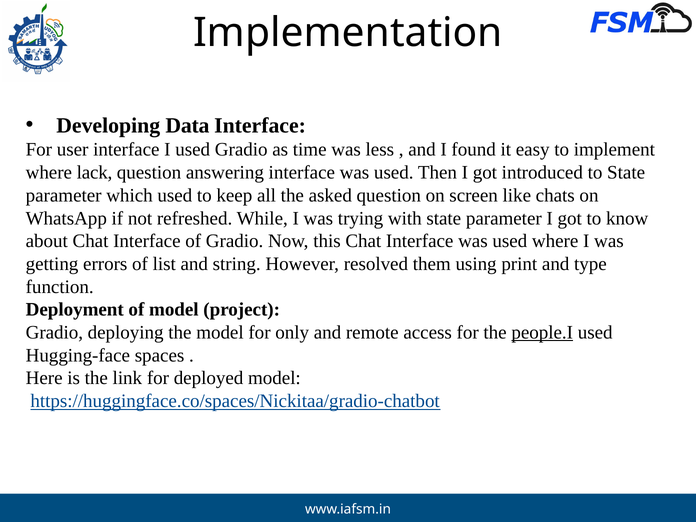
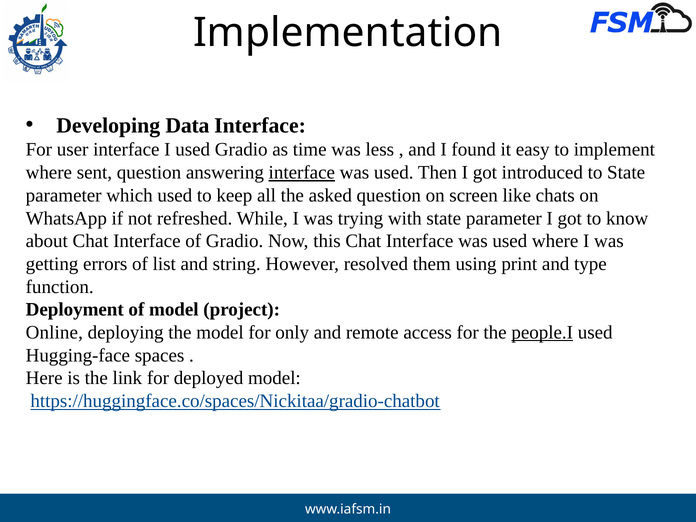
lack: lack -> sent (94, 173)
interface underline: none -> present (302, 173)
Gradio: Gradio -> Online (54, 332)
